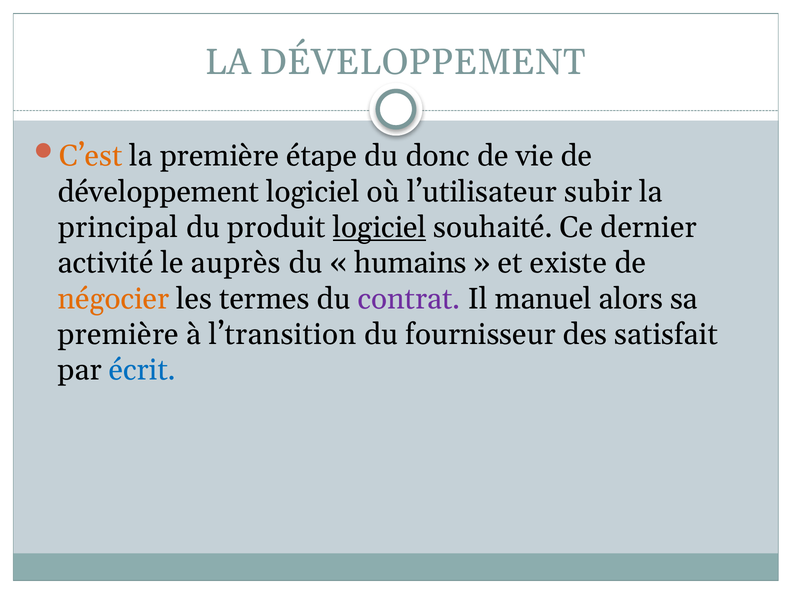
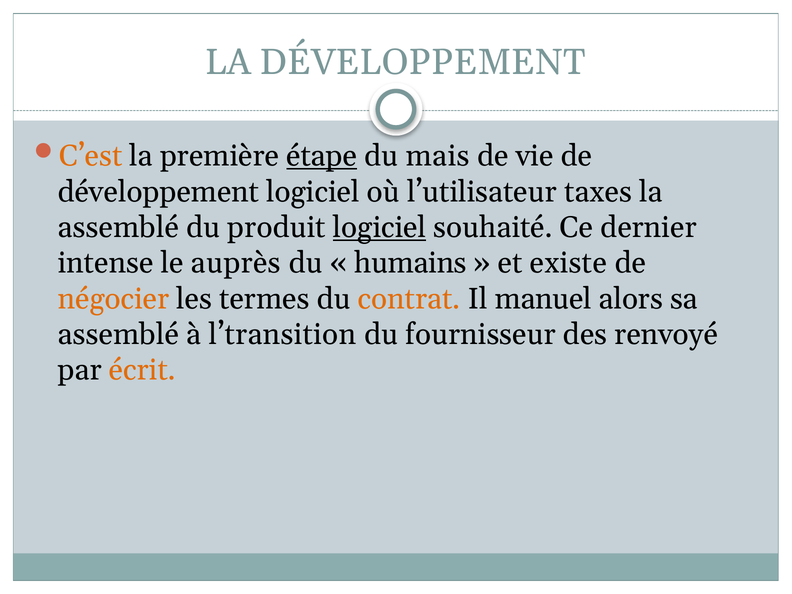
étape underline: none -> present (322, 156)
donc: donc -> mais (438, 156)
subir: subir -> taxes (598, 192)
principal: principal -> assemblé (118, 227)
activité: activité -> intense (106, 263)
contrat colour: purple -> orange (409, 299)
première: première -> assemblé (118, 334)
satisfait: satisfait -> renvoyé (666, 334)
écrit colour: blue -> orange (142, 370)
